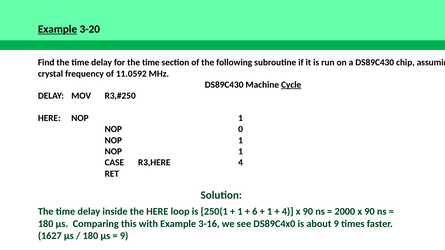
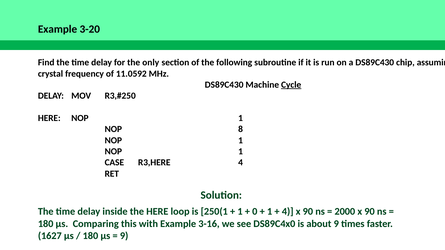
Example underline: present -> none (58, 29)
for the time: time -> only (151, 63)
0: 0 -> 8 (241, 129)
6: 6 -> 0 (255, 212)
